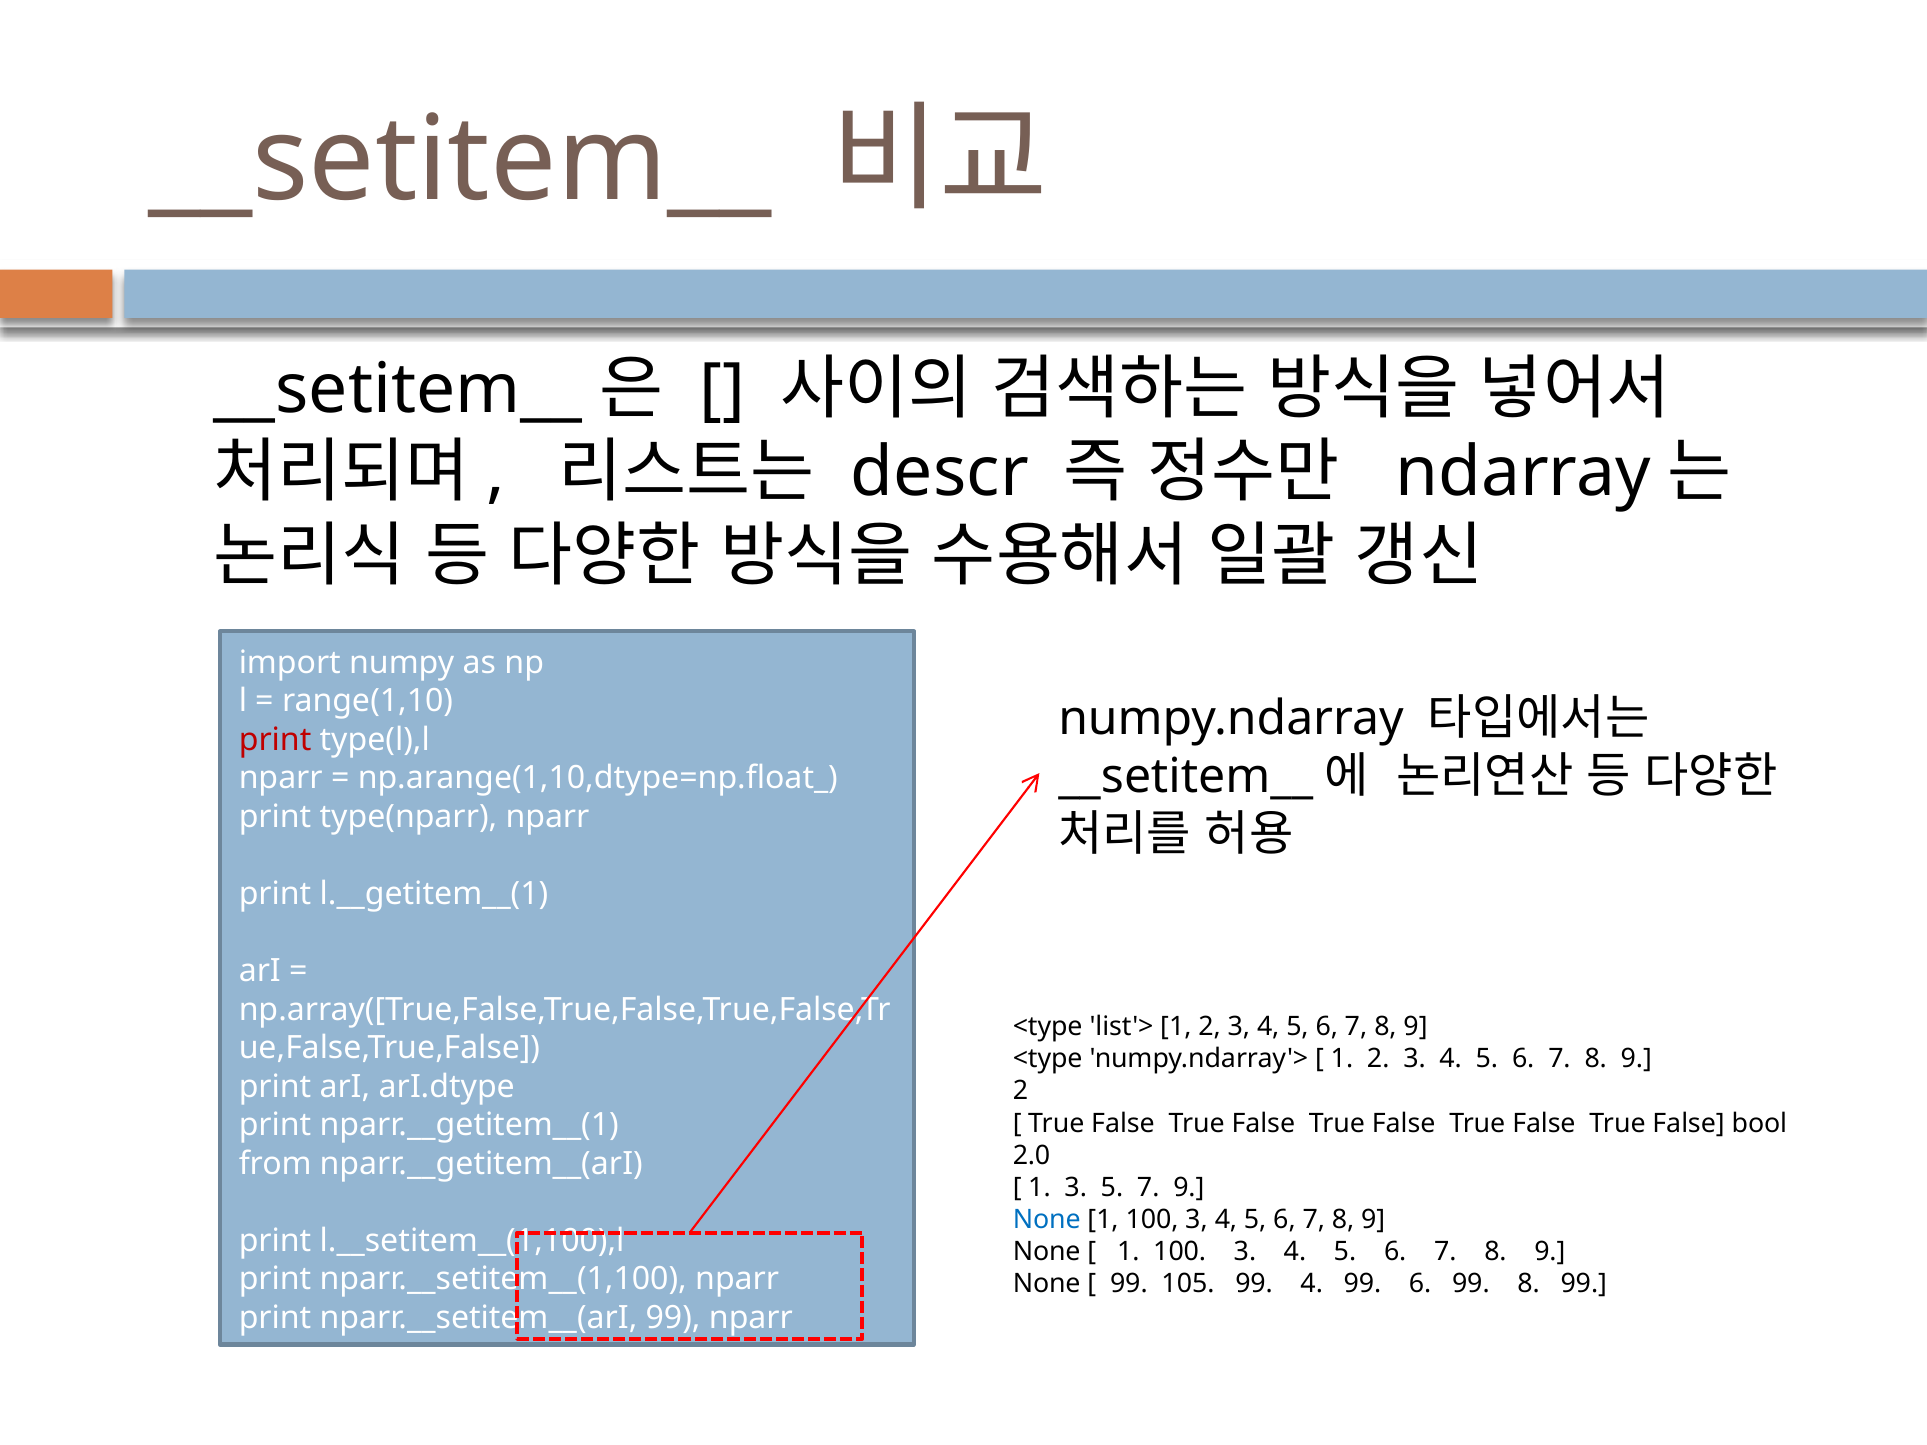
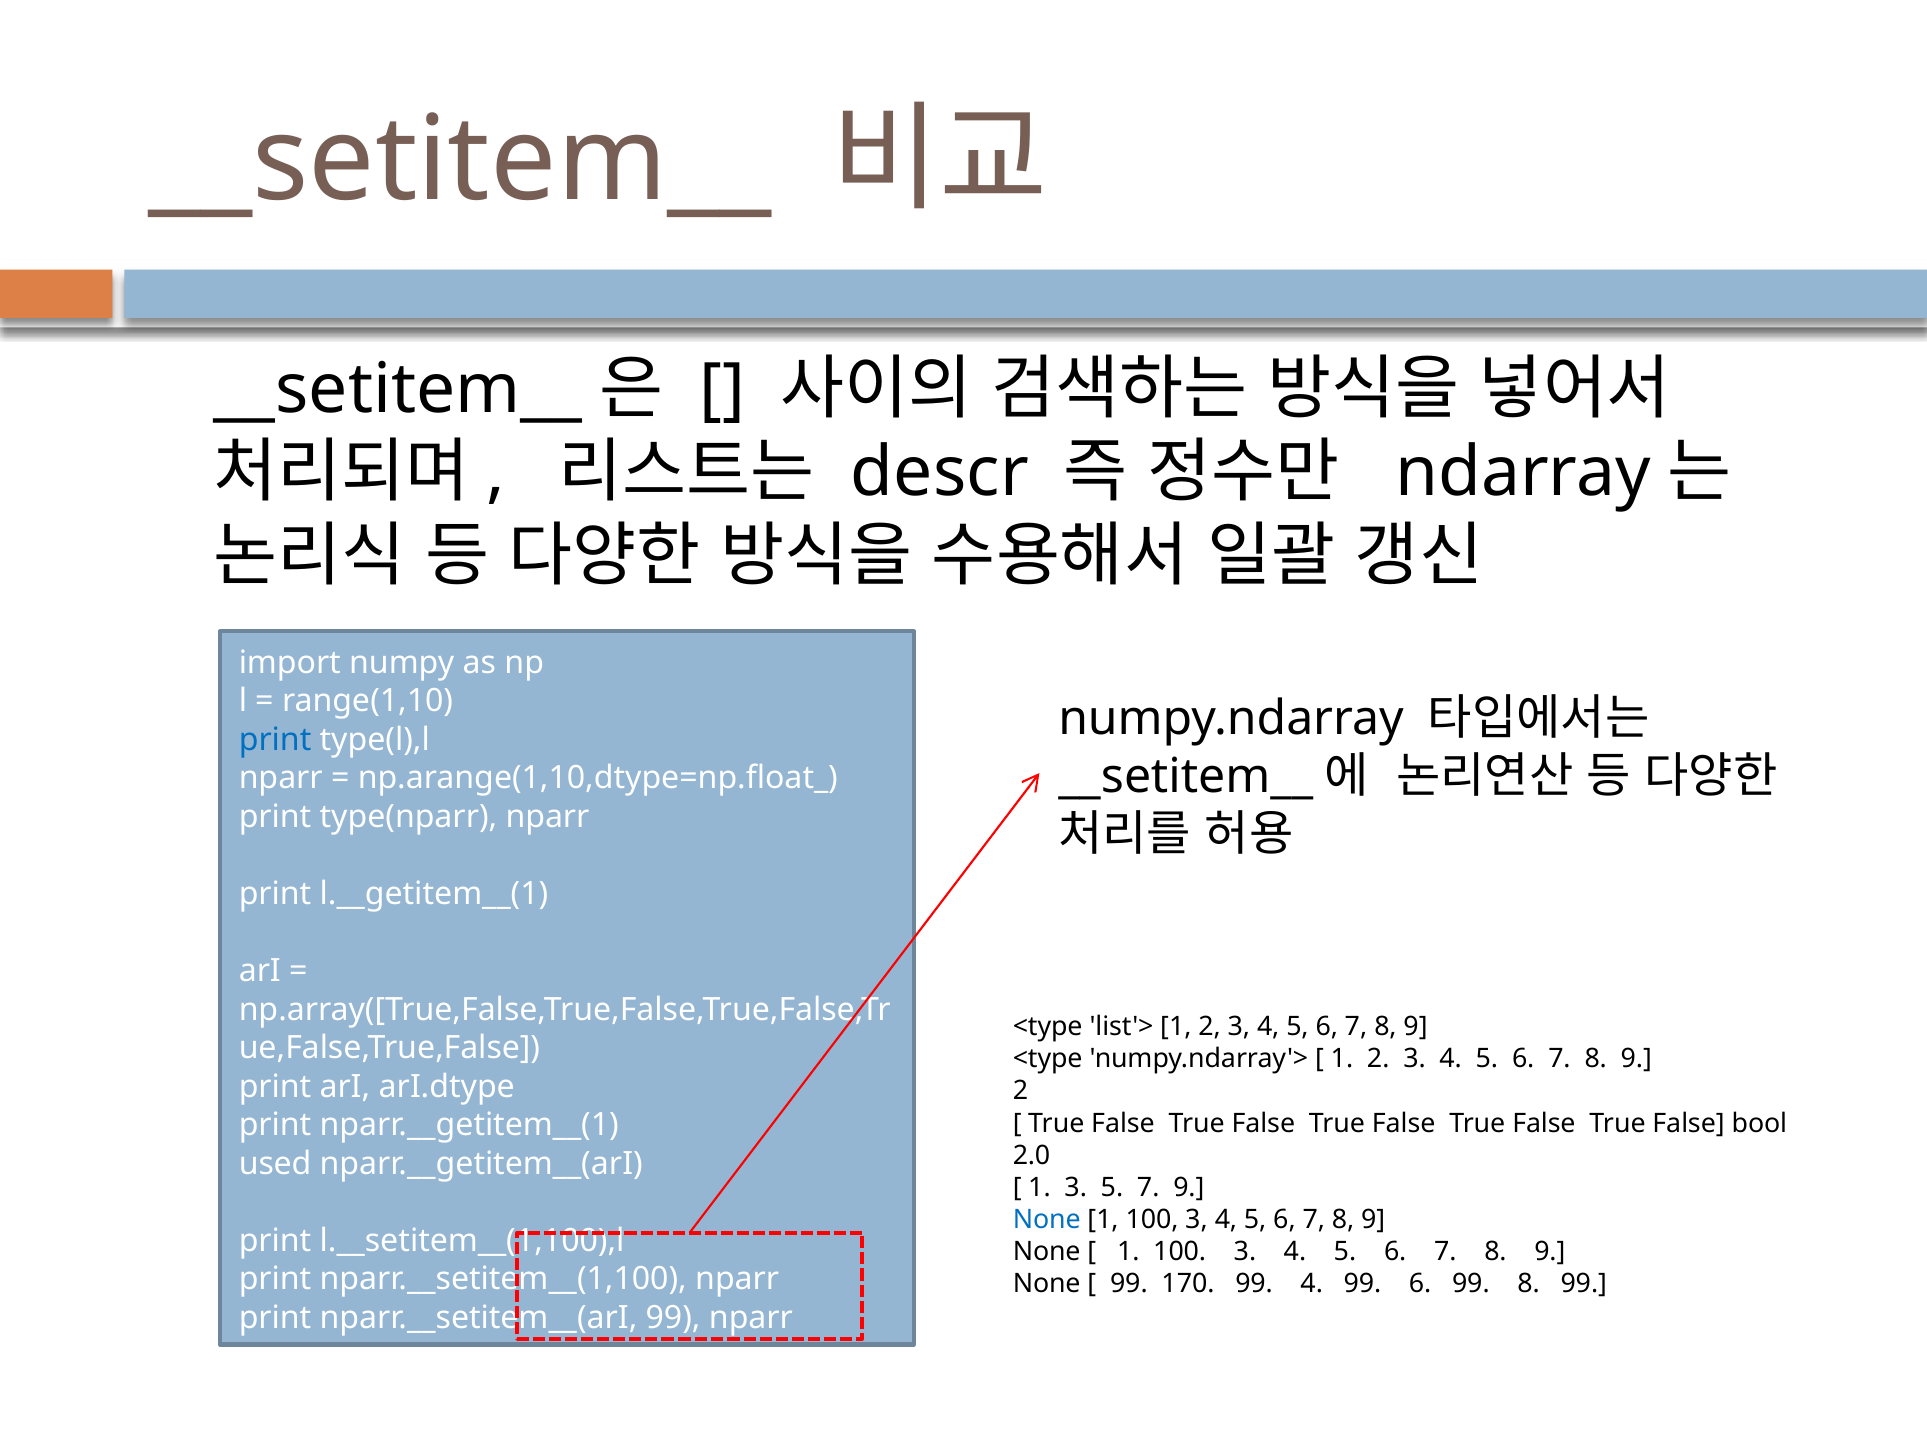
print colour: red -> blue (275, 740)
from: from -> used (275, 1164)
105: 105 -> 170 (1188, 1284)
